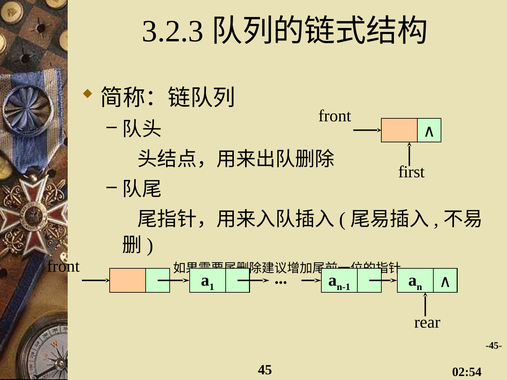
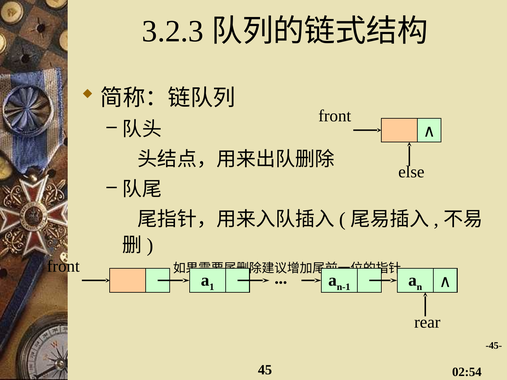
first: first -> else (411, 172)
